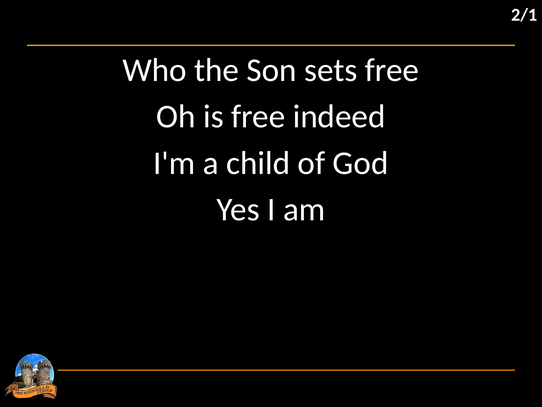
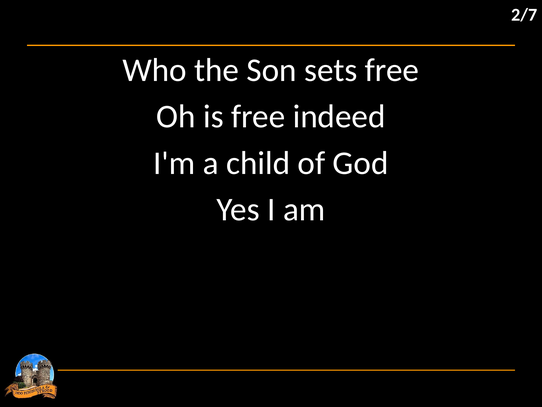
2/1: 2/1 -> 2/7 (524, 15)
